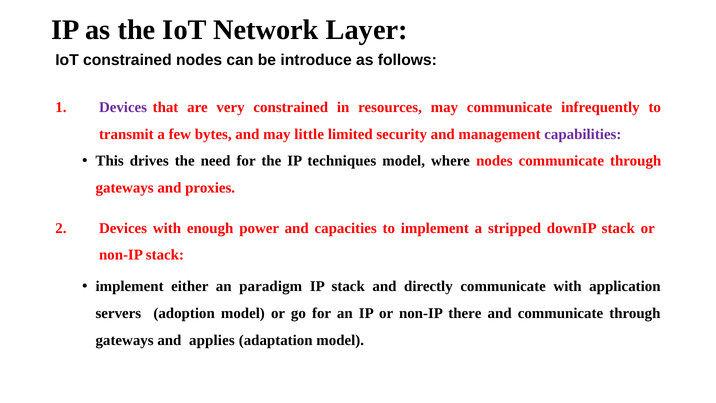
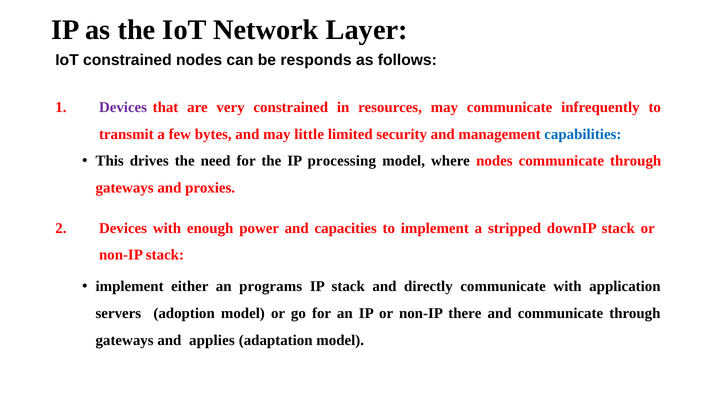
introduce: introduce -> responds (316, 60)
capabilities colour: purple -> blue (583, 134)
techniques: techniques -> processing (342, 161)
paradigm: paradigm -> programs (271, 286)
